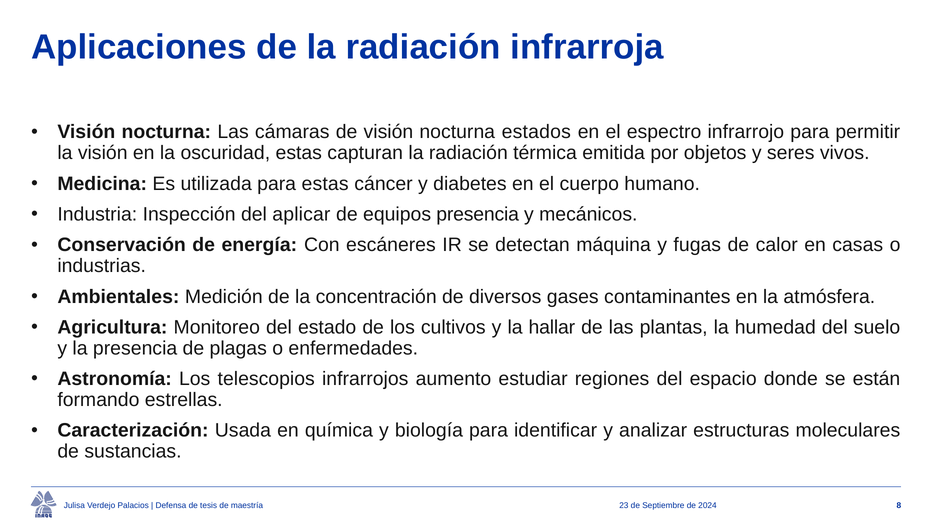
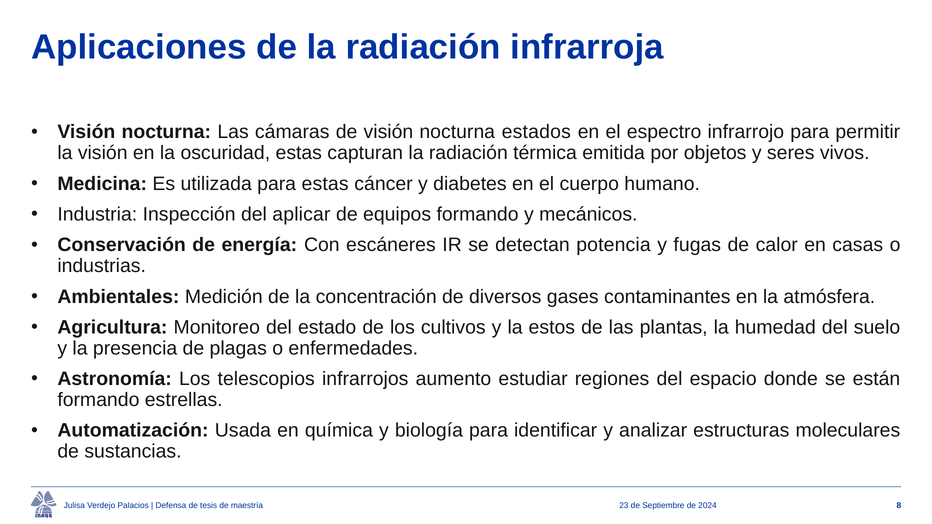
equipos presencia: presencia -> formando (478, 214)
máquina: máquina -> potencia (613, 245)
hallar: hallar -> estos (552, 327)
Caracterización: Caracterización -> Automatización (133, 431)
